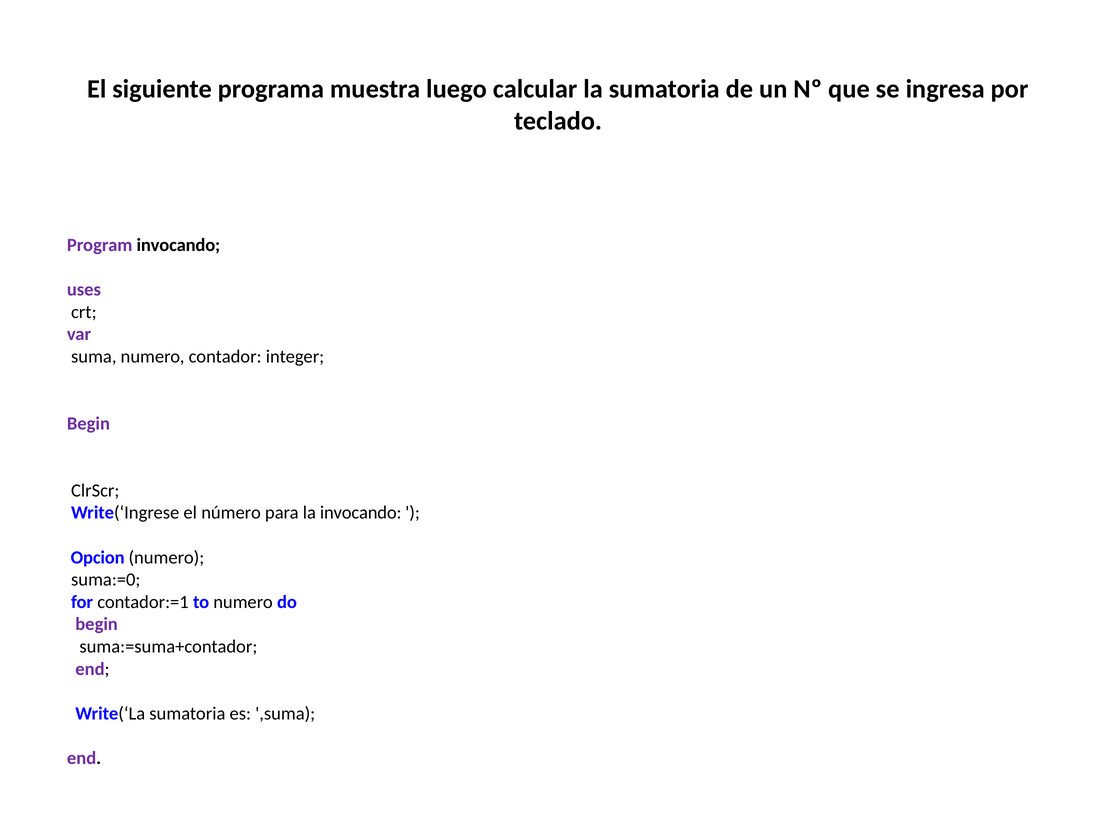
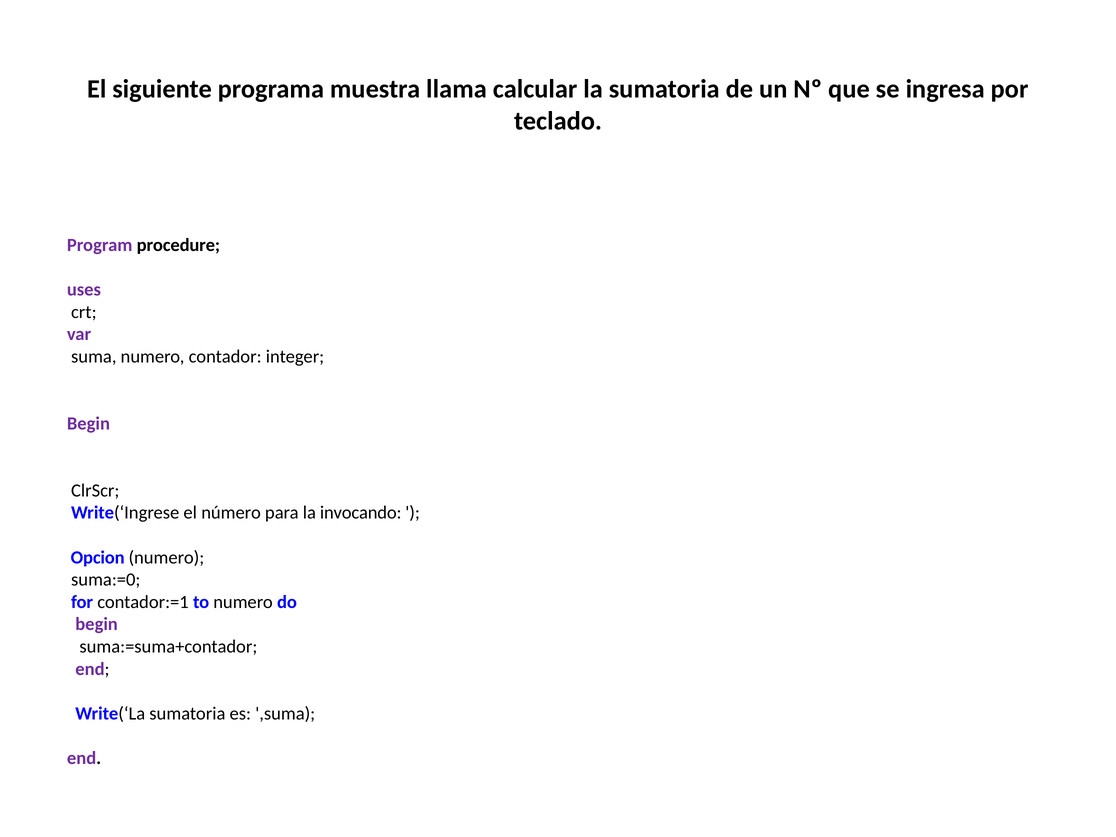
luego: luego -> llama (456, 89)
Program invocando: invocando -> procedure (178, 245)
